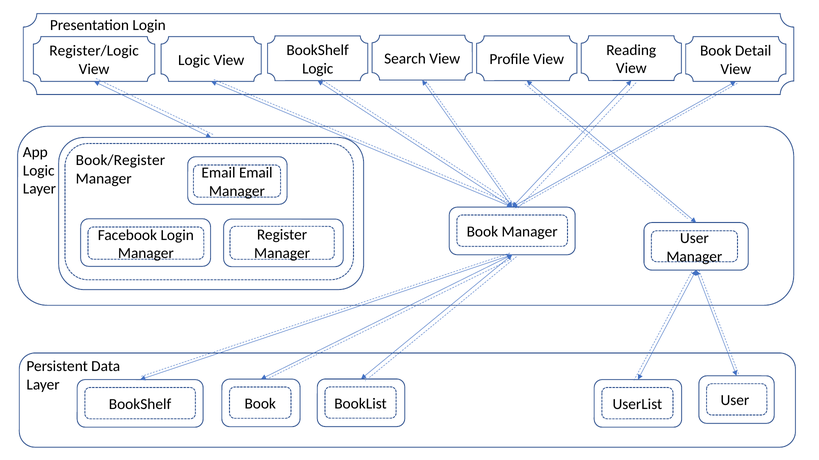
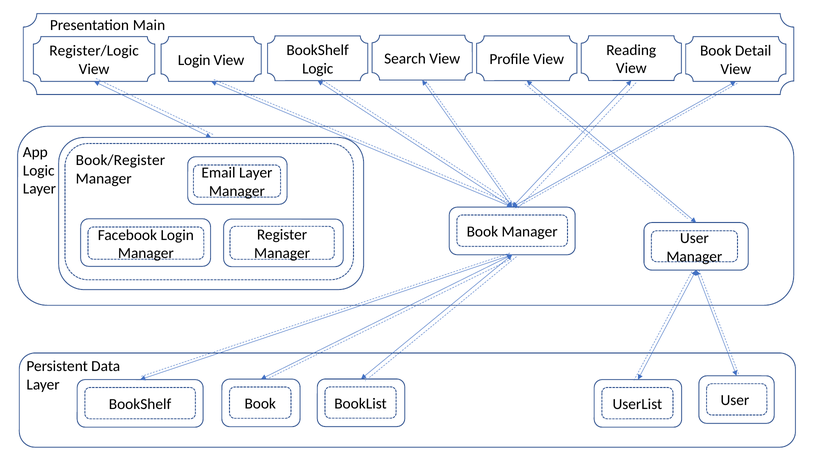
Presentation Login: Login -> Main (149, 25)
Logic: Logic -> Login (194, 60)
Email Email: Email -> Layer (256, 173)
